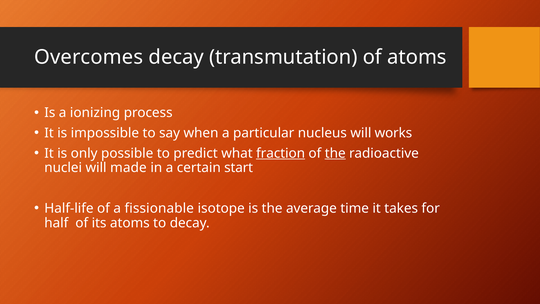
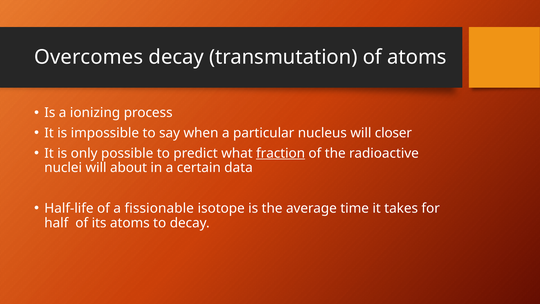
works: works -> closer (393, 133)
the underline: present -> none (335, 153)
made: made -> about (129, 168)
start: start -> data (239, 168)
